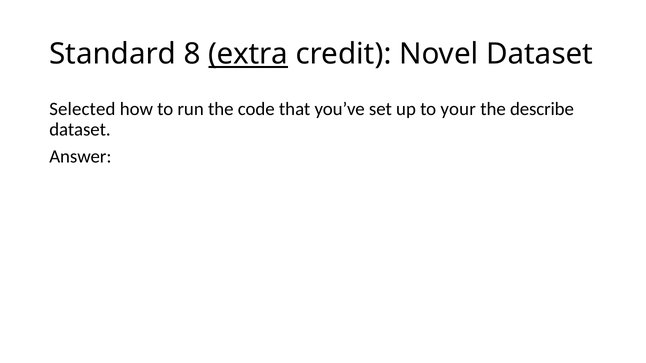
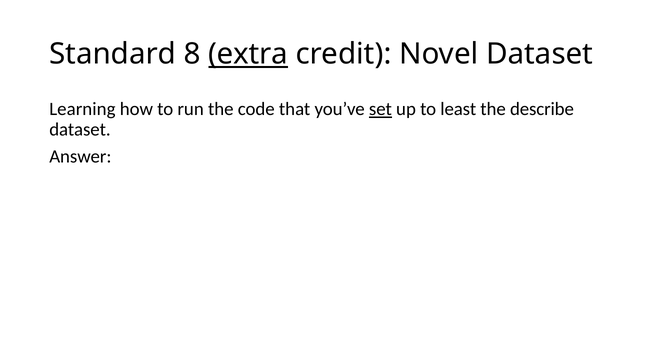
Selected: Selected -> Learning (82, 109)
set underline: none -> present (380, 109)
your: your -> least (458, 109)
